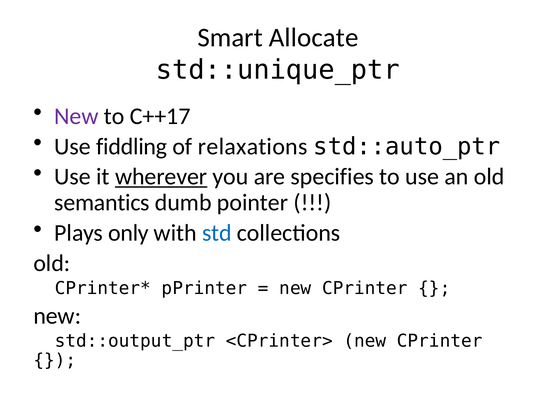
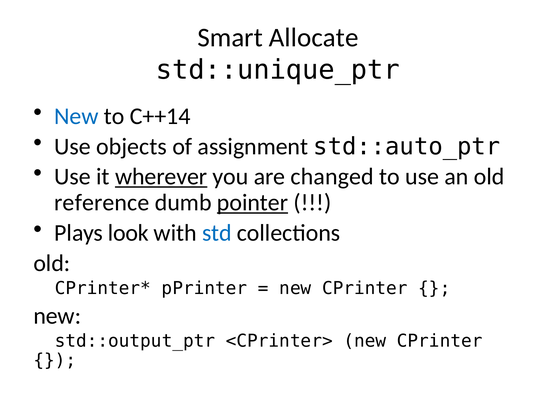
New colour: purple -> blue (76, 116)
C++17: C++17 -> C++14 (160, 116)
fiddling: fiddling -> objects (132, 146)
relaxations: relaxations -> assignment (253, 146)
specifies: specifies -> changed (332, 177)
semantics: semantics -> reference (102, 203)
pointer underline: none -> present (253, 203)
only: only -> look (128, 233)
